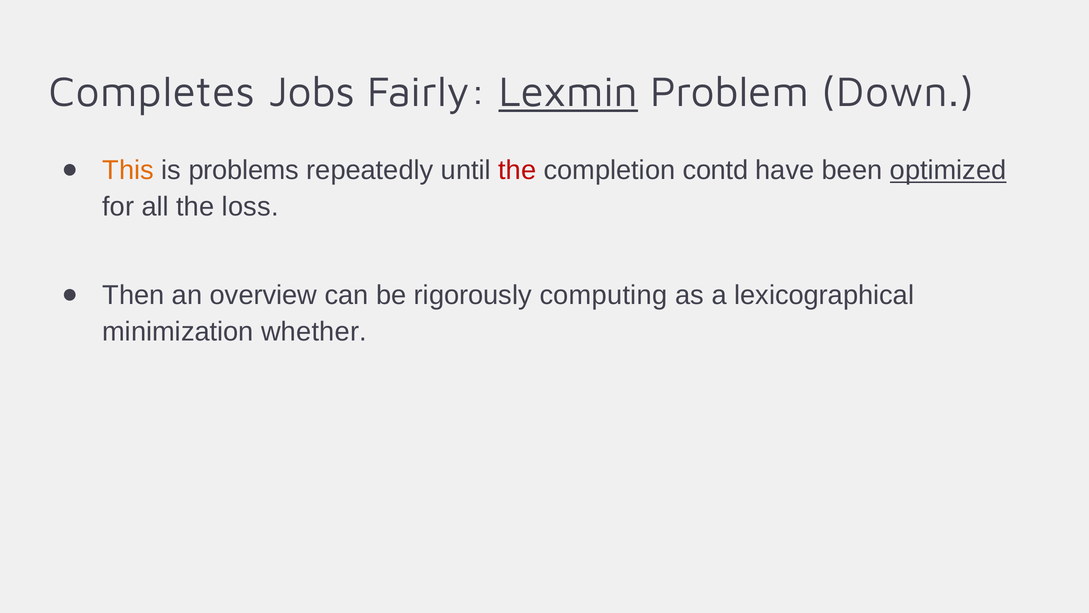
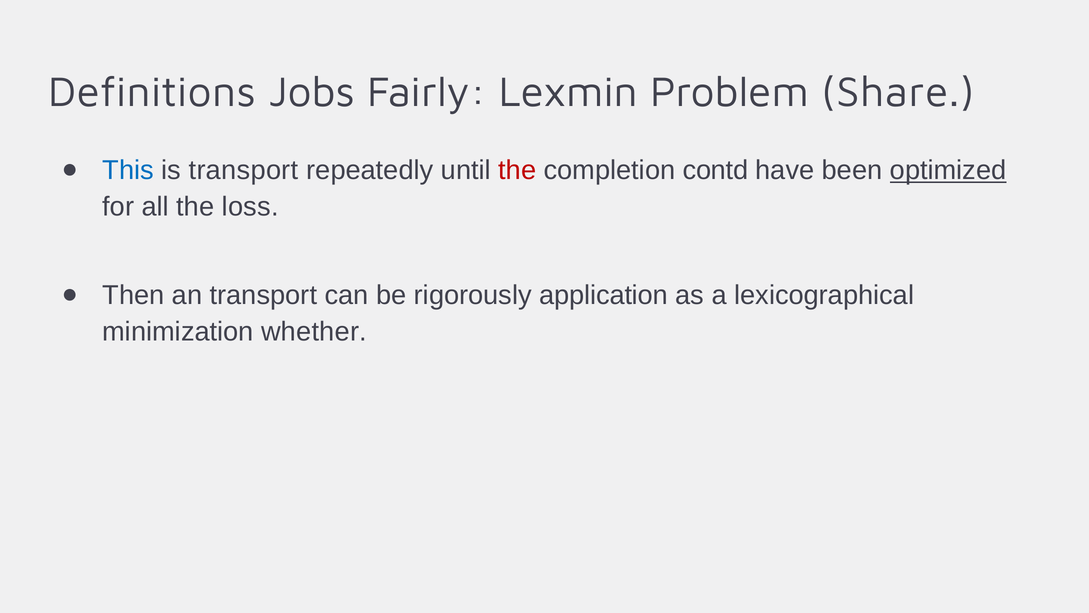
Completes: Completes -> Definitions (152, 92)
Lexmin underline: present -> none (568, 92)
Down: Down -> Share (898, 92)
This colour: orange -> blue (128, 170)
is problems: problems -> transport (244, 170)
an overview: overview -> transport (263, 295)
computing: computing -> application (604, 295)
